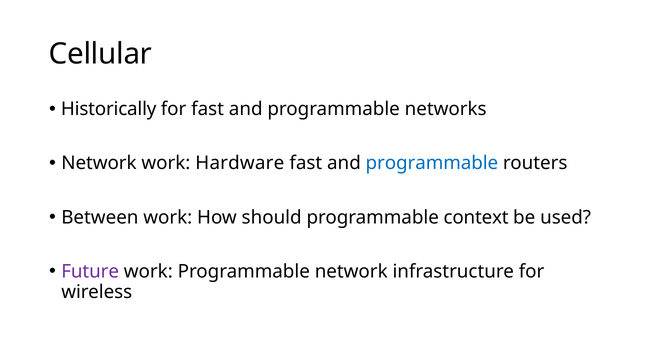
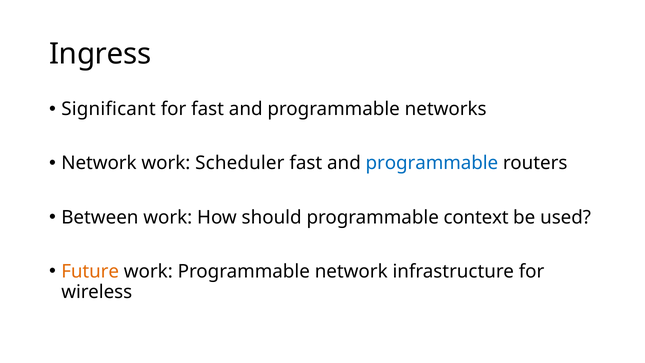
Cellular: Cellular -> Ingress (100, 54)
Historically: Historically -> Significant (108, 109)
Hardware: Hardware -> Scheduler (240, 163)
Future colour: purple -> orange (90, 271)
